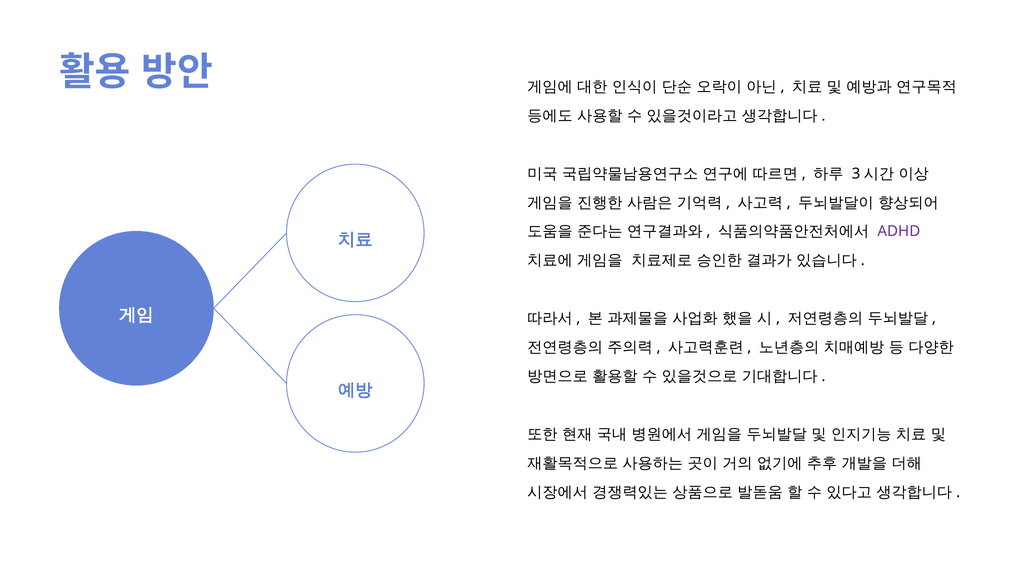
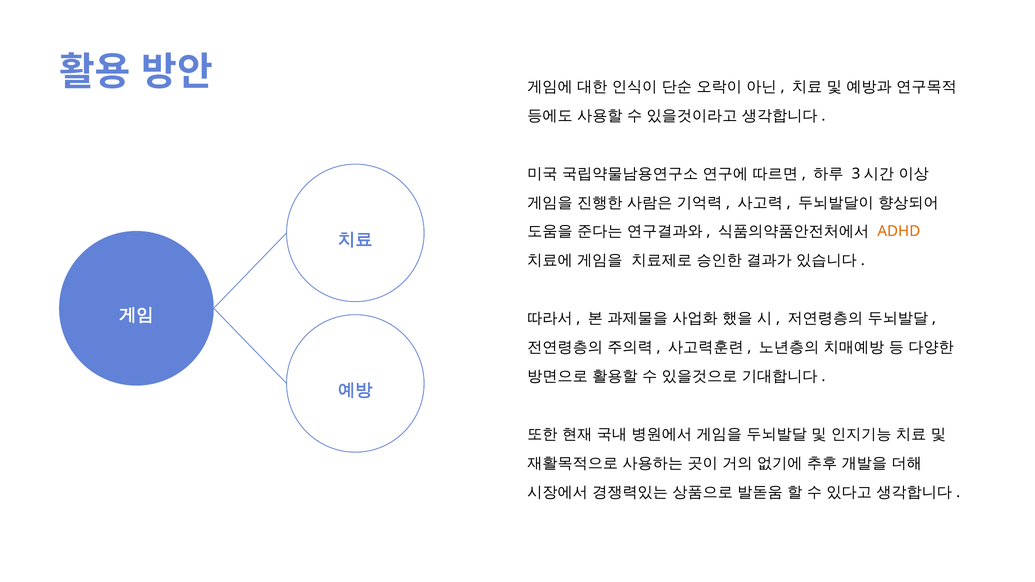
ADHD colour: purple -> orange (899, 232)
